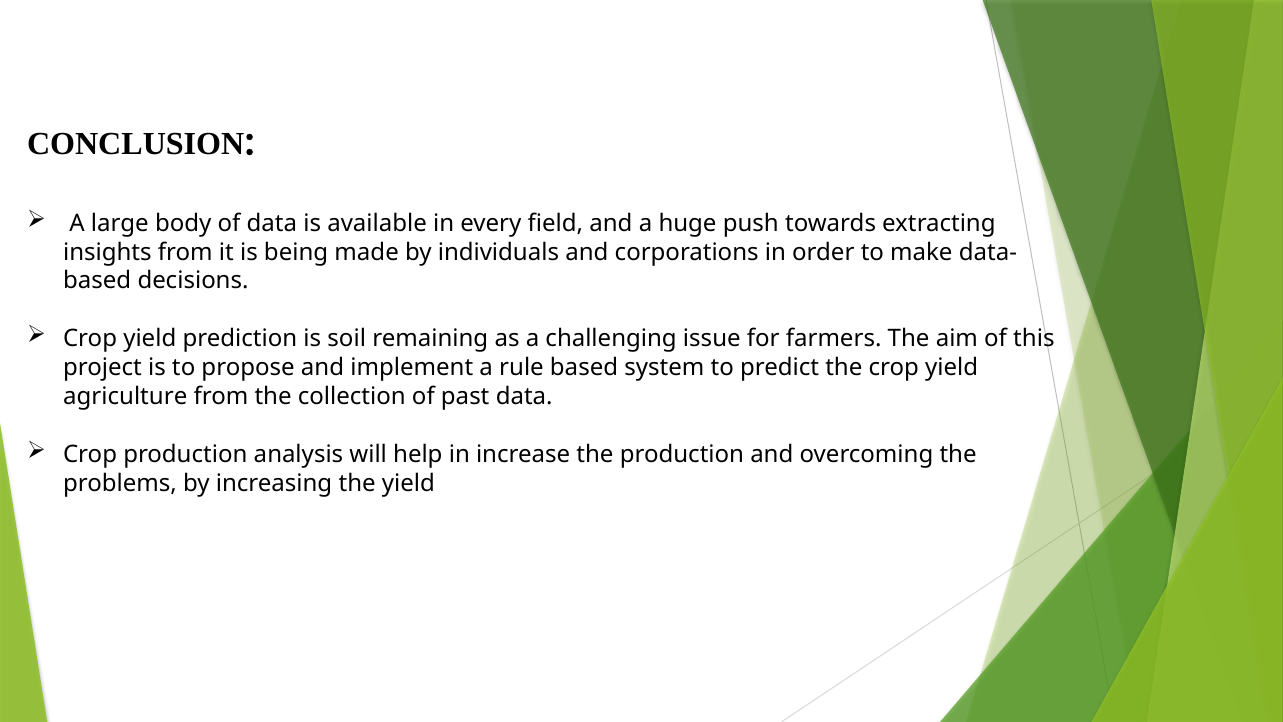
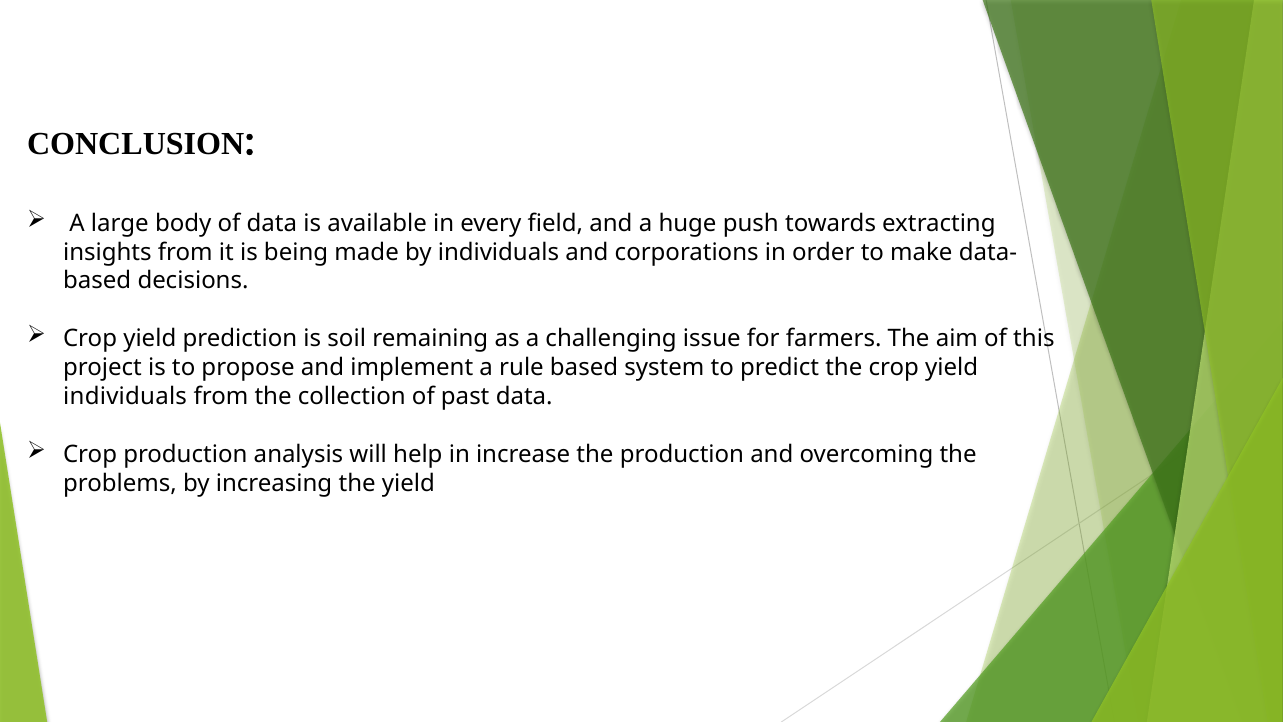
agriculture: agriculture -> individuals (125, 396)
